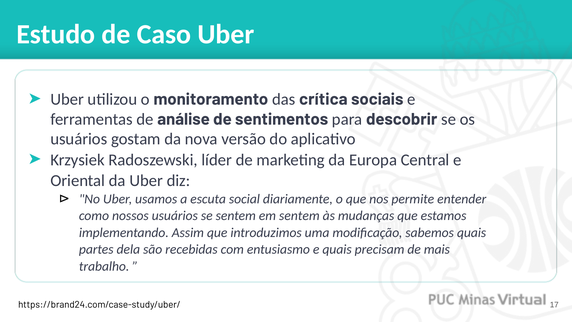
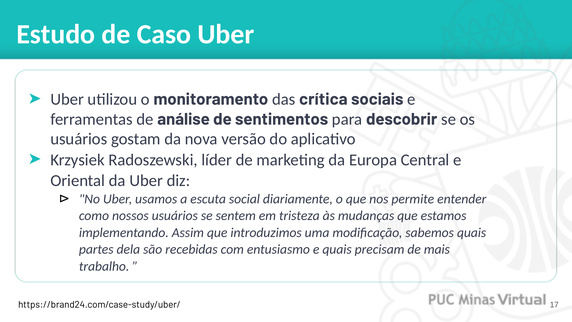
em sentem: sentem -> tristeza (299, 216)
